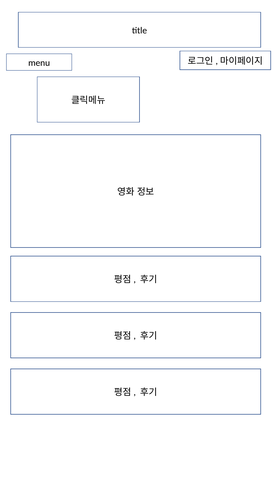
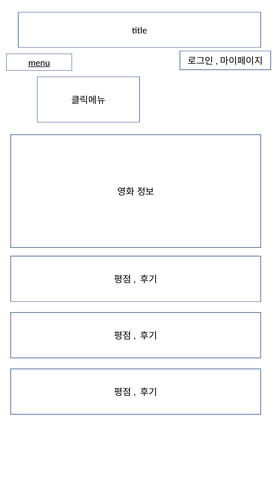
menu underline: none -> present (39, 63)
